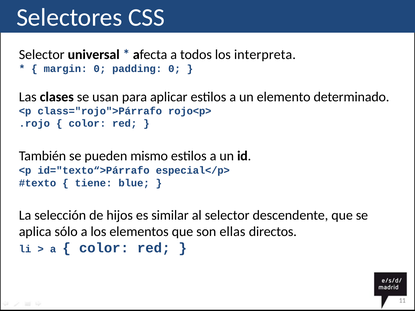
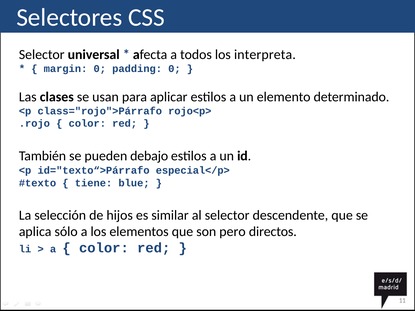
mismo: mismo -> debajo (149, 156)
ellas: ellas -> pero (233, 232)
